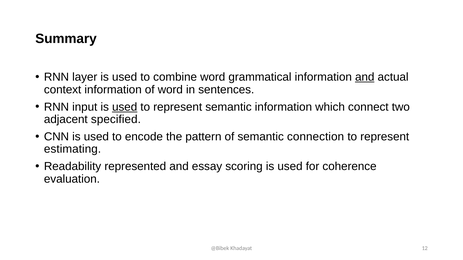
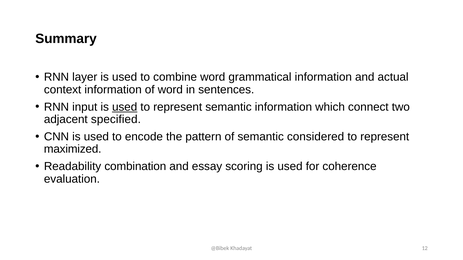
and underline: present -> none (365, 77)
connection: connection -> considered (316, 137)
estimating: estimating -> maximized (73, 149)
represented: represented -> combination (135, 167)
